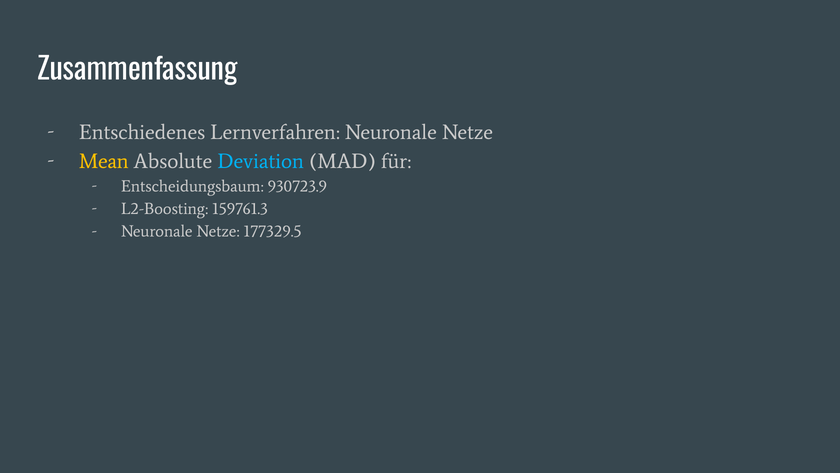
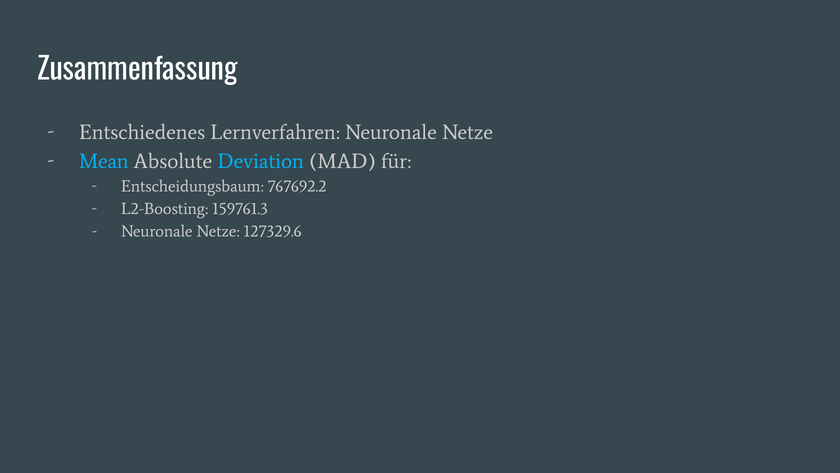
Mean colour: yellow -> light blue (104, 161)
930723.9: 930723.9 -> 767692.2 (297, 186)
177329.5: 177329.5 -> 127329.6 (273, 231)
